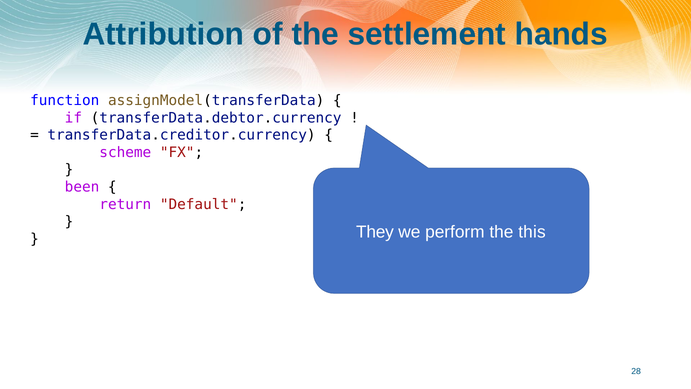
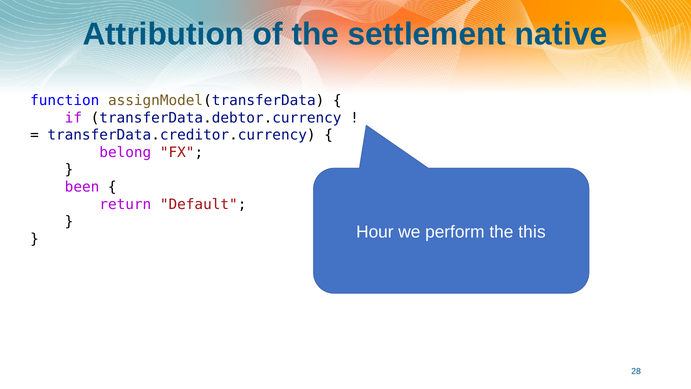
hands: hands -> native (561, 34)
scheme: scheme -> belong (125, 152)
They: They -> Hour (375, 232)
